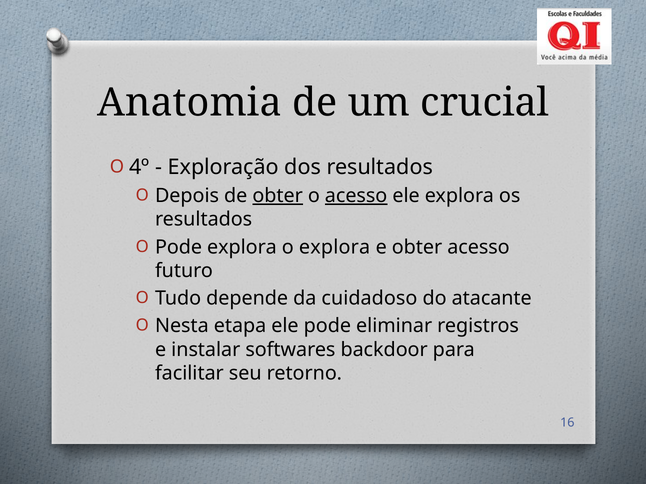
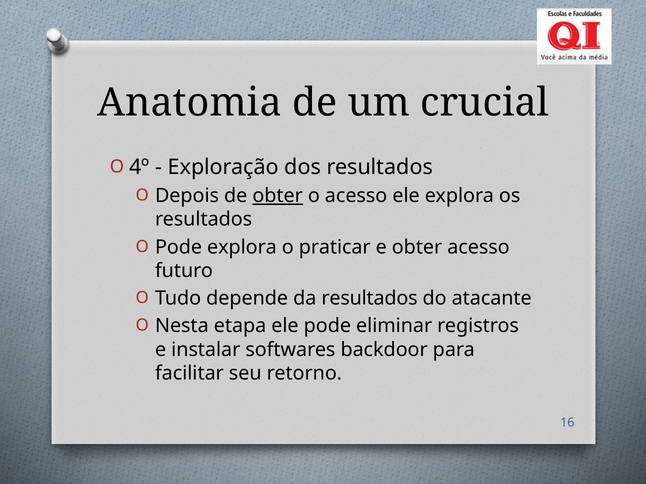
acesso underline: present -> none (356, 196)
o explora: explora -> praticar (335, 247)
da cuidadoso: cuidadoso -> resultados (370, 299)
